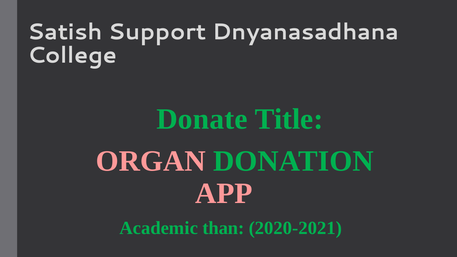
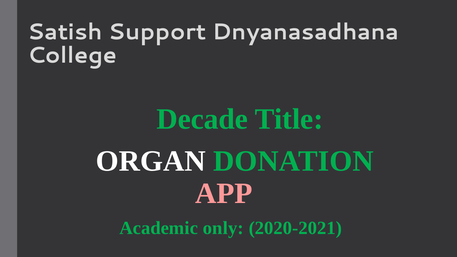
Donate: Donate -> Decade (202, 119)
ORGAN colour: pink -> white (151, 161)
than: than -> only (223, 228)
